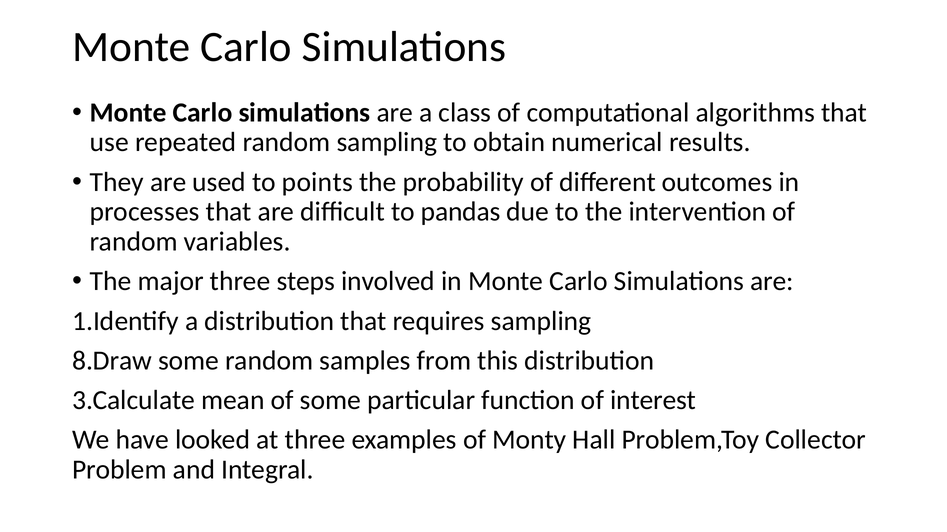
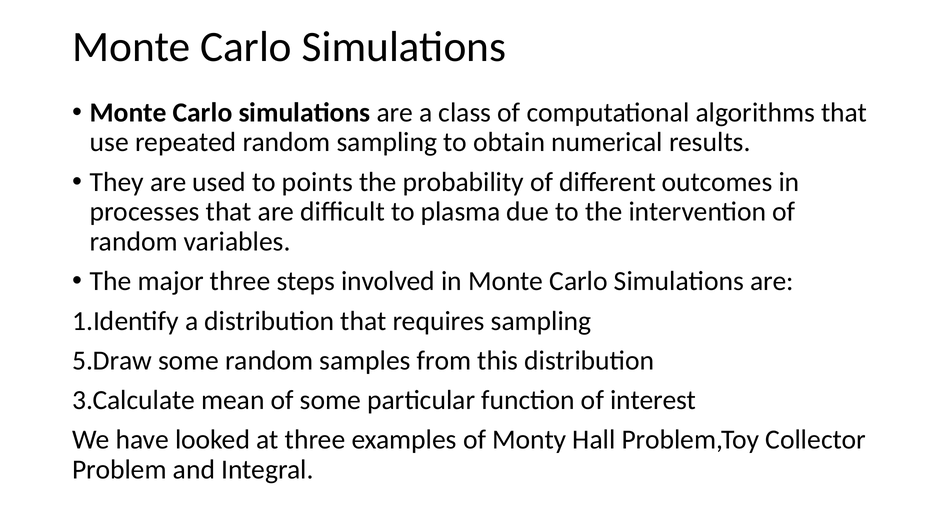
pandas: pandas -> plasma (461, 212)
8.Draw: 8.Draw -> 5.Draw (112, 361)
